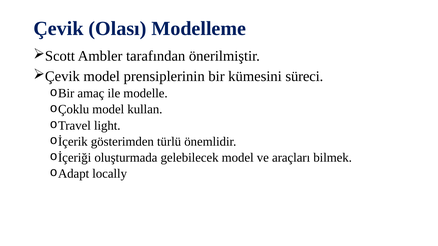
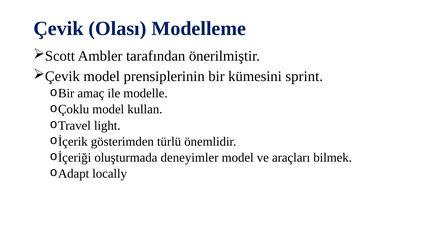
süreci: süreci -> sprint (304, 77)
gelebilecek: gelebilecek -> deneyimler (190, 158)
